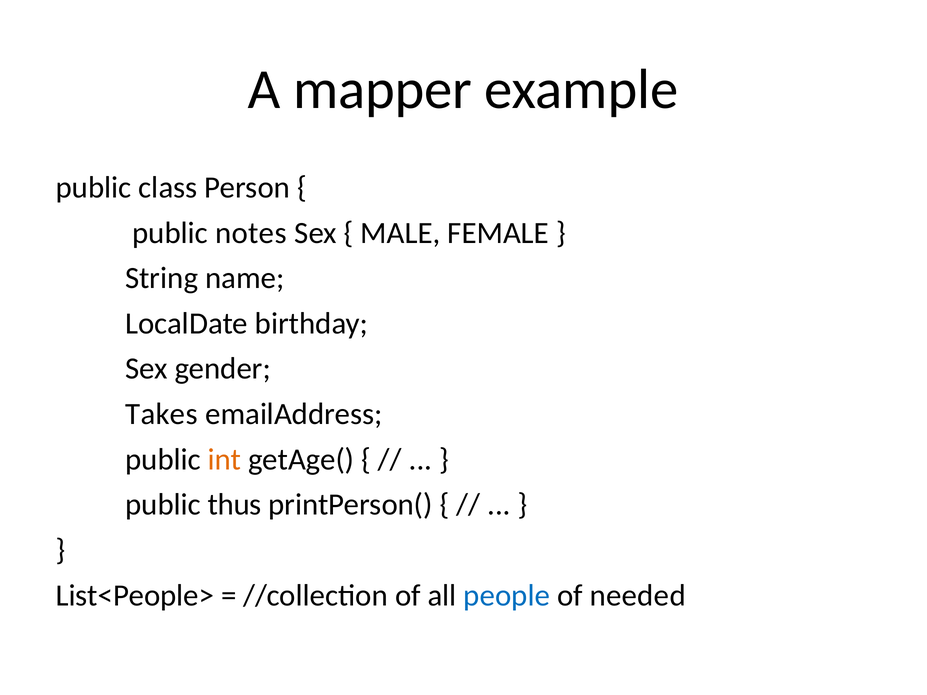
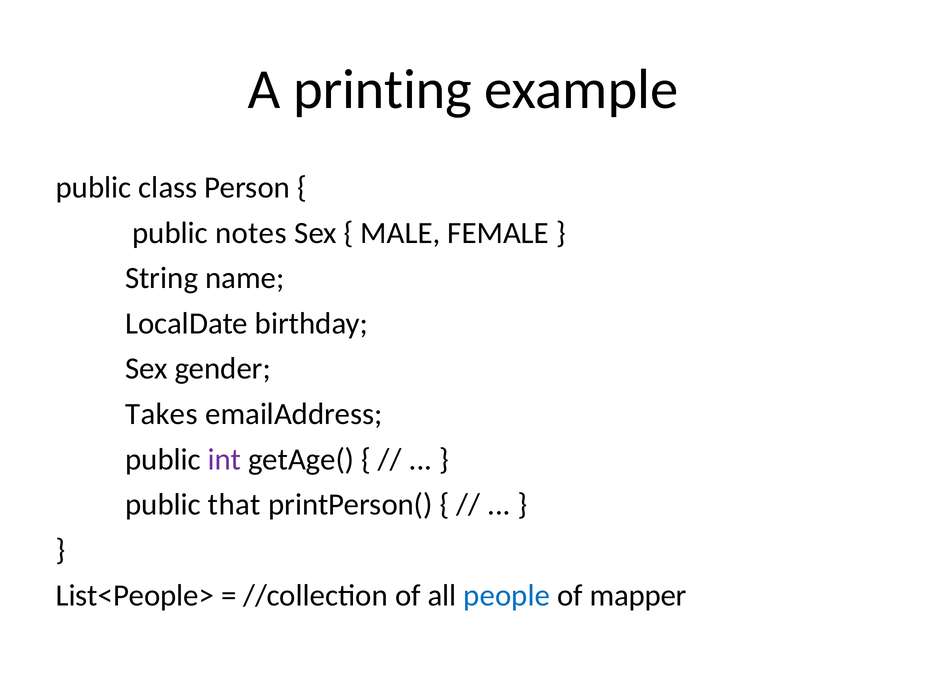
mapper: mapper -> printing (383, 90)
int colour: orange -> purple (225, 460)
thus: thus -> that (234, 505)
needed: needed -> mapper (638, 596)
